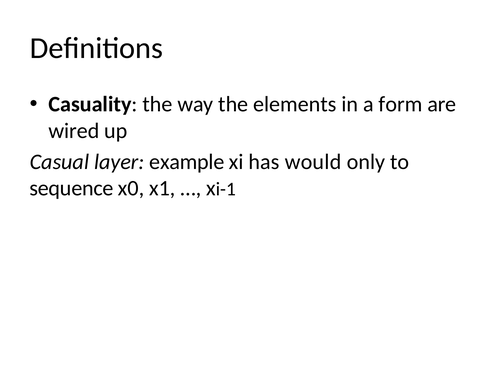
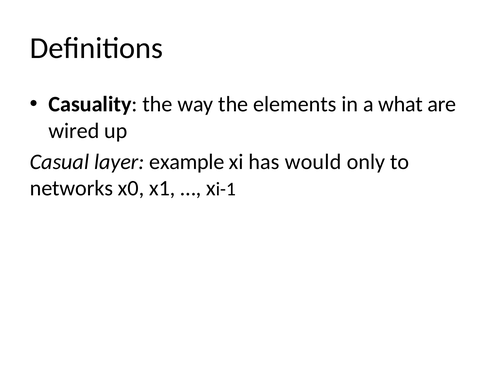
form: form -> what (401, 104)
sequence: sequence -> networks (71, 188)
